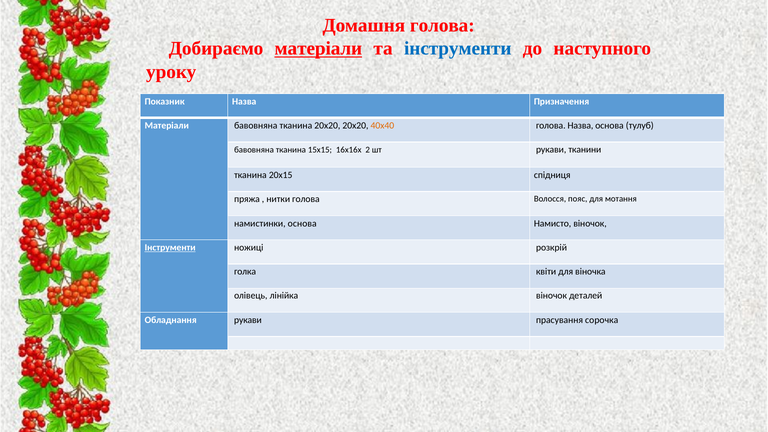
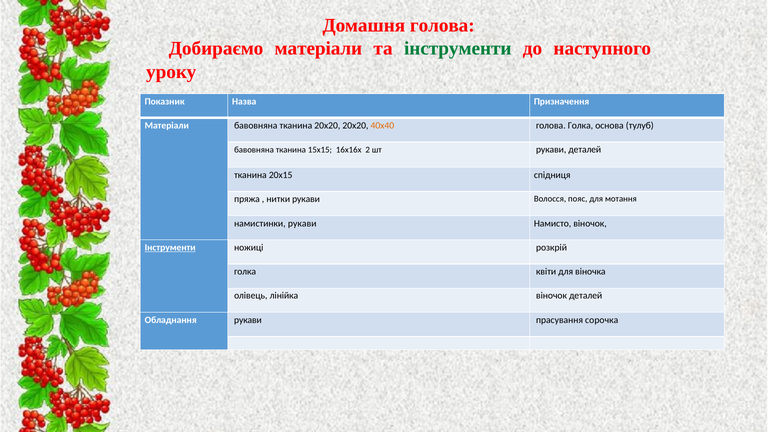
матеріали underline: present -> none (318, 49)
інструменти colour: blue -> green (458, 49)
голова Назва: Назва -> Голка (580, 126)
рукави тканини: тканини -> деталей (585, 150)
нитки голова: голова -> рукави (306, 199)
намистинки основа: основа -> рукави (302, 223)
